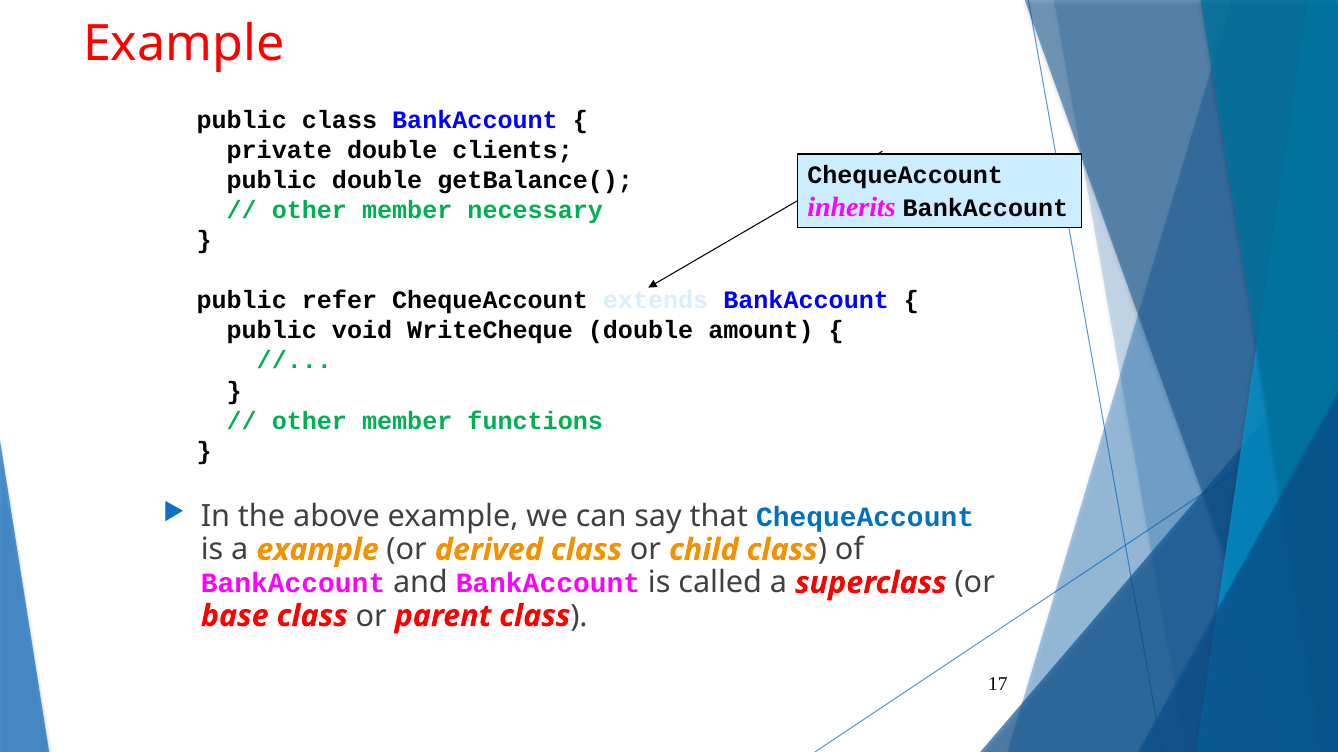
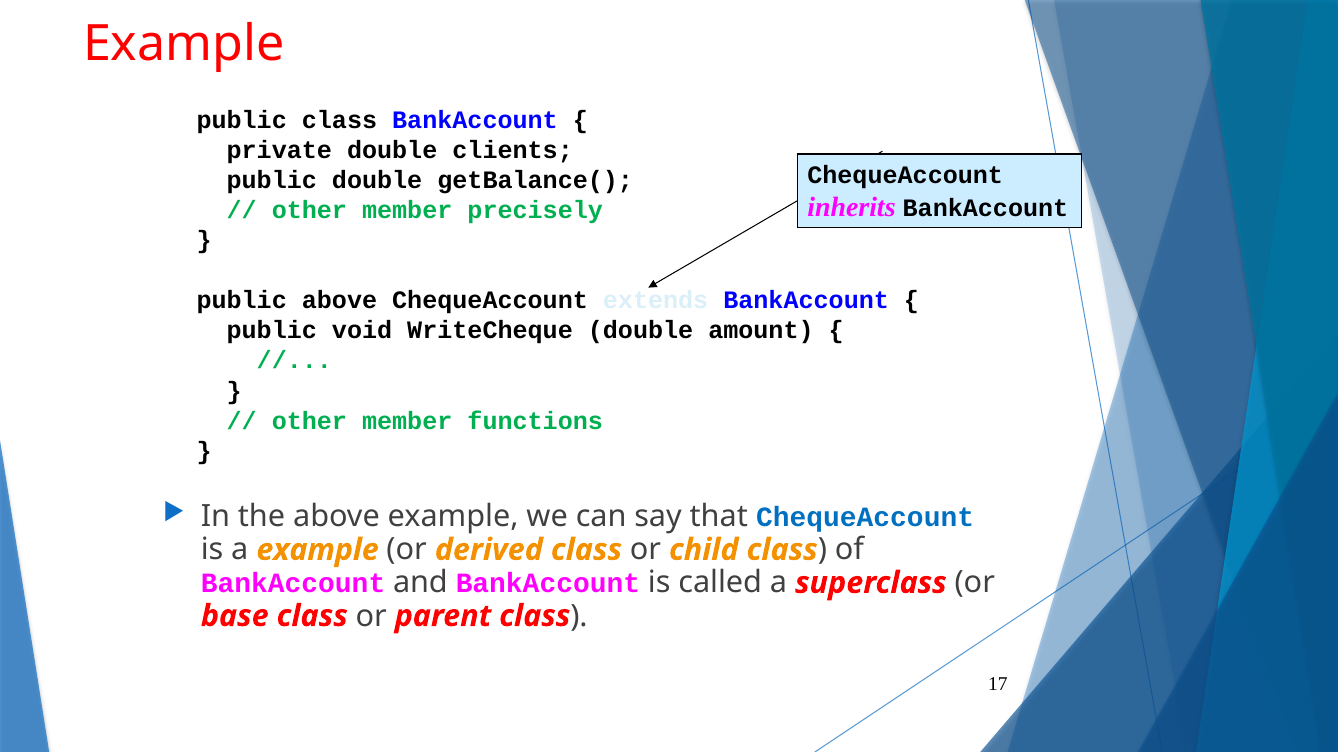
necessary: necessary -> precisely (535, 210)
public refer: refer -> above (340, 301)
